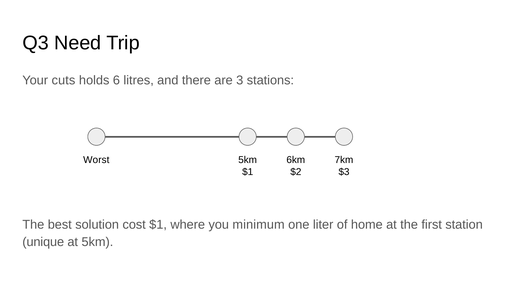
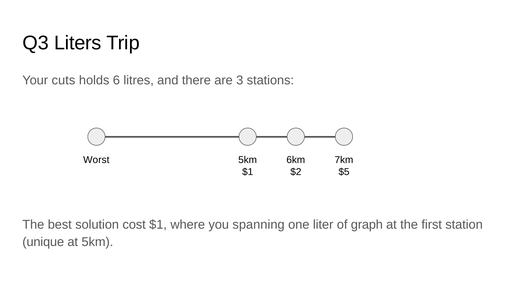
Need: Need -> Liters (78, 43)
$3: $3 -> $5 (344, 172)
minimum: minimum -> spanning (259, 224)
home: home -> graph (367, 224)
